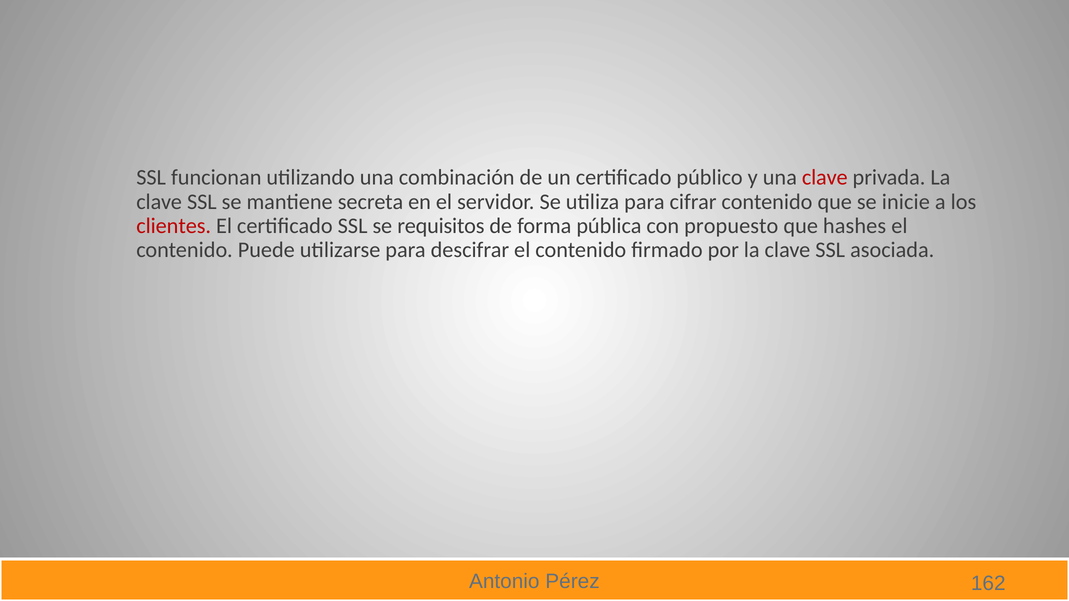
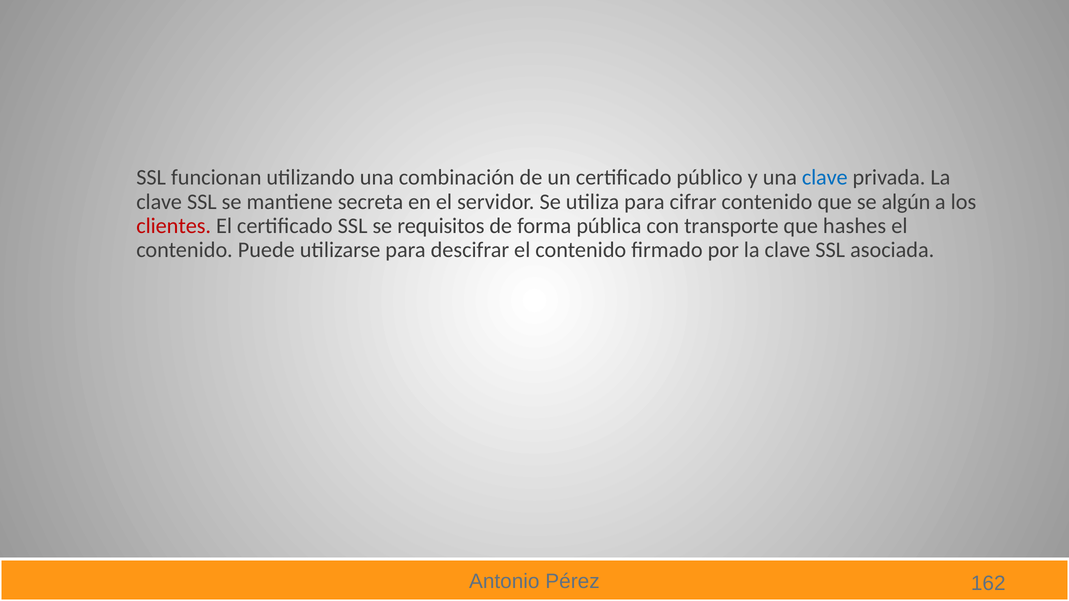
clave colour: red -> blue (825, 178)
inicie: inicie -> algún (906, 202)
propuesto: propuesto -> transporte (731, 226)
